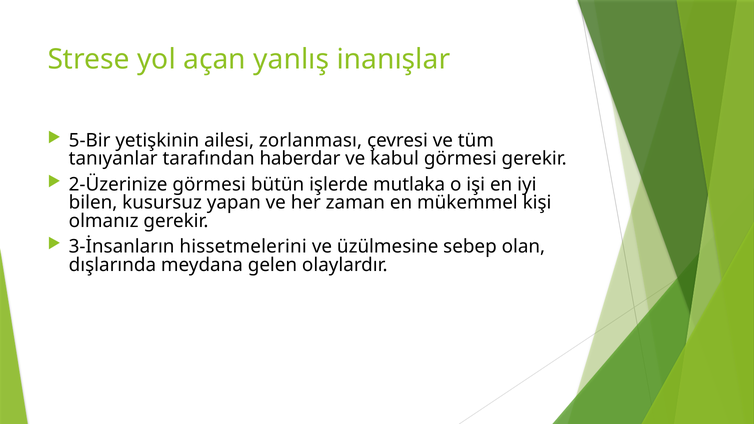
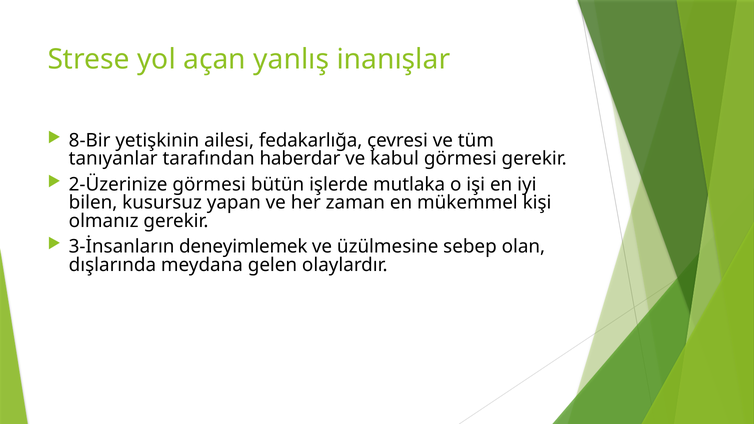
5-Bir: 5-Bir -> 8-Bir (90, 141)
zorlanması: zorlanması -> fedakarlığa (311, 141)
hissetmelerini: hissetmelerini -> deneyimlemek (243, 247)
